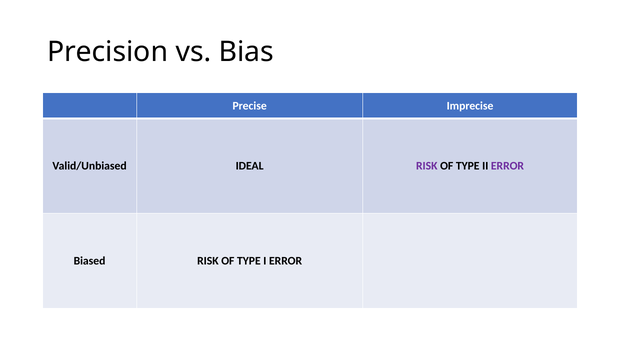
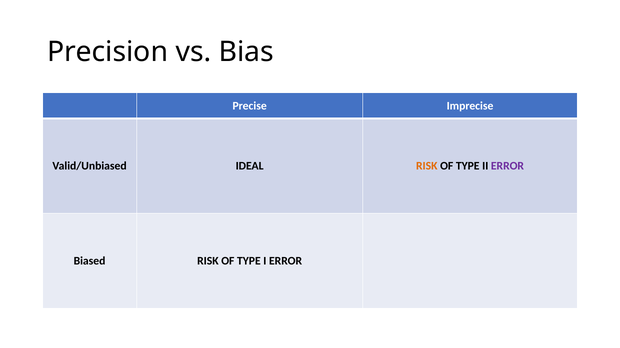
RISK colour: purple -> orange (427, 166)
